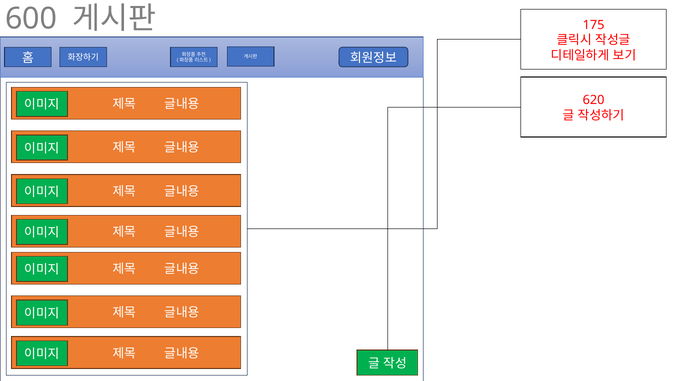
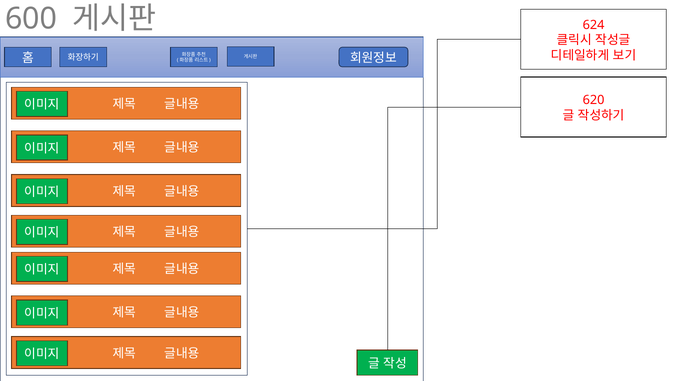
175: 175 -> 624 (594, 25)
